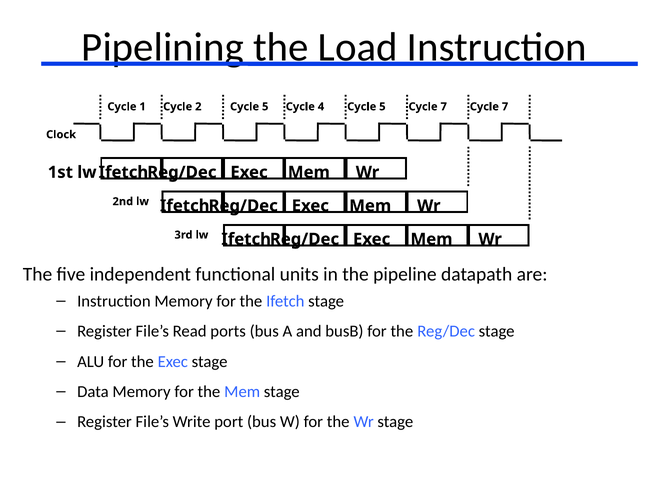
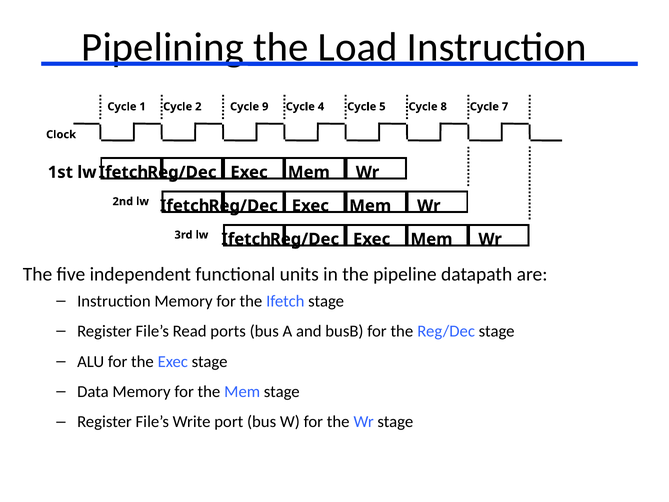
2 Cycle 5: 5 -> 9 (265, 107)
5 Cycle 7: 7 -> 8 (444, 107)
